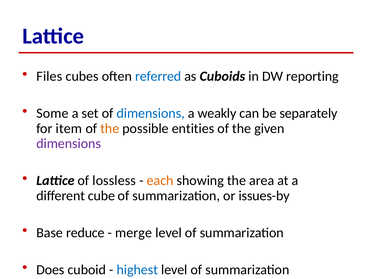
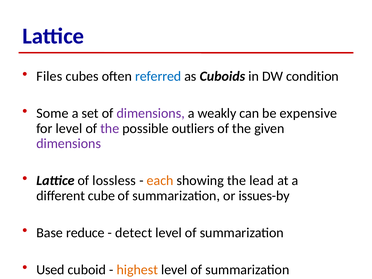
reporting: reporting -> condition (312, 76)
dimensions colour: blue -> purple (151, 113)
separately: separately -> expensive (308, 113)
for item: item -> level (69, 128)
the colour: orange -> purple (110, 128)
entities: entities -> outliers (193, 128)
area: area -> lead (262, 181)
merge: merge -> detect (134, 233)
Does: Does -> Used (50, 270)
highest colour: blue -> orange (137, 270)
